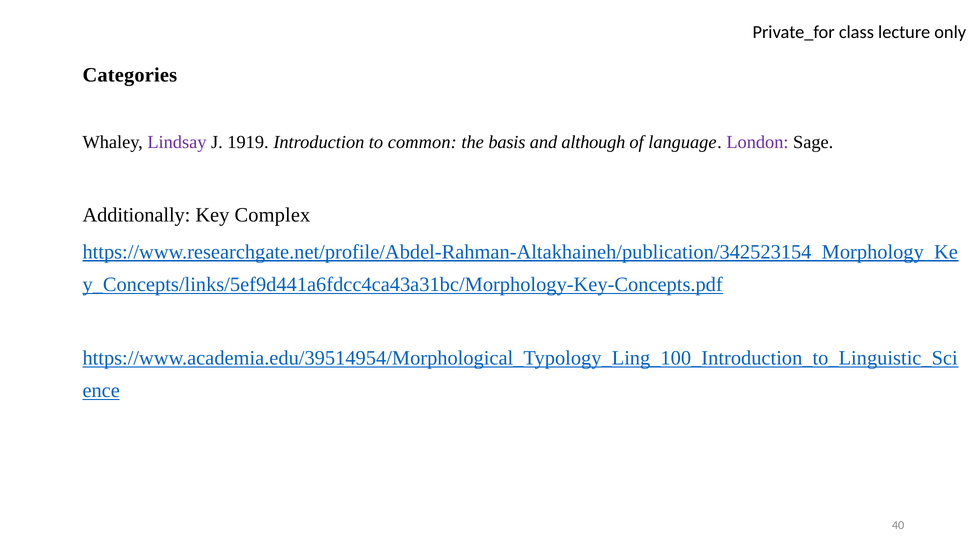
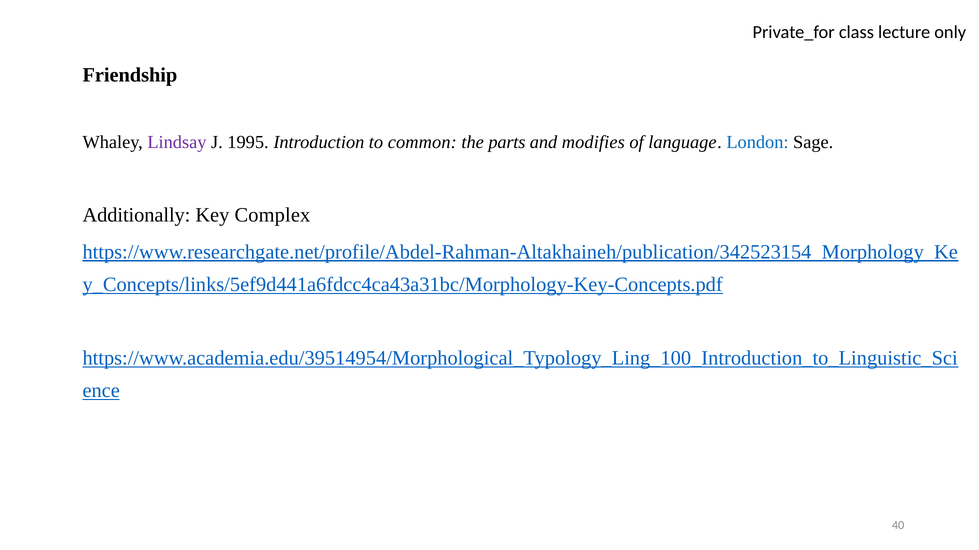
Categories: Categories -> Friendship (130, 75)
1919: 1919 -> 1995 (248, 143)
basis: basis -> parts (507, 143)
although: although -> modifies (593, 143)
London colour: purple -> blue (757, 143)
